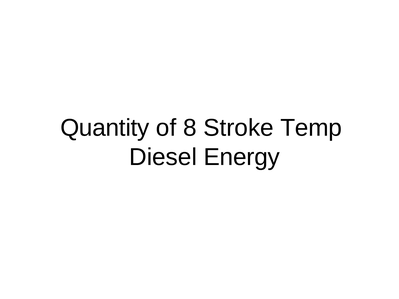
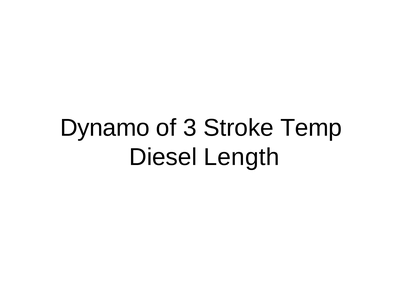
Quantity: Quantity -> Dynamo (105, 128)
8: 8 -> 3 (190, 128)
Energy: Energy -> Length (242, 157)
